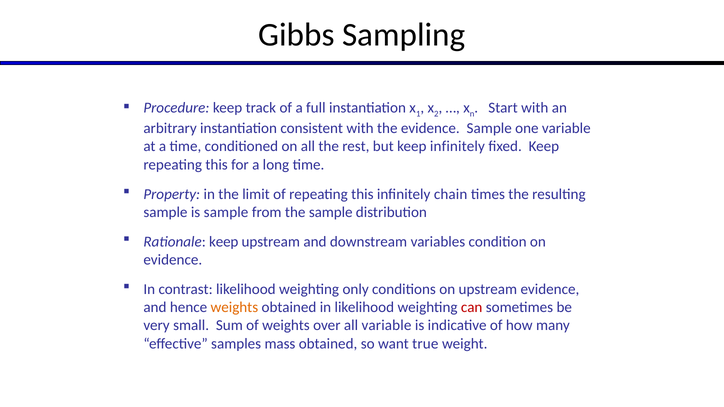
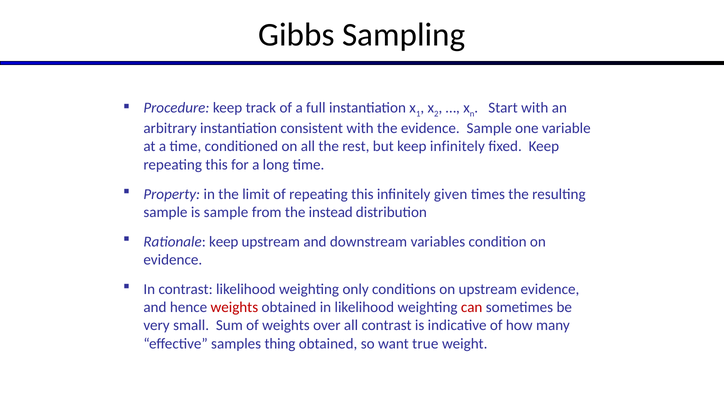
chain: chain -> given (451, 194)
the sample: sample -> instead (331, 212)
weights colour: orange -> red (234, 308)
all variable: variable -> contrast (387, 326)
mass: mass -> thing (280, 344)
